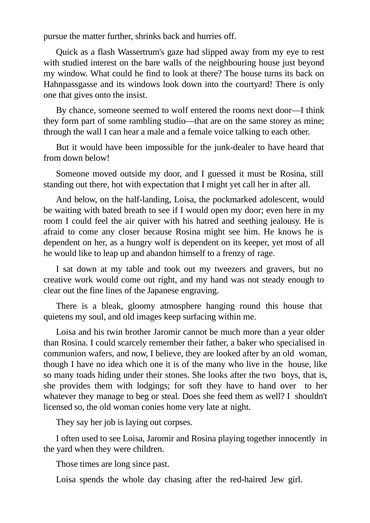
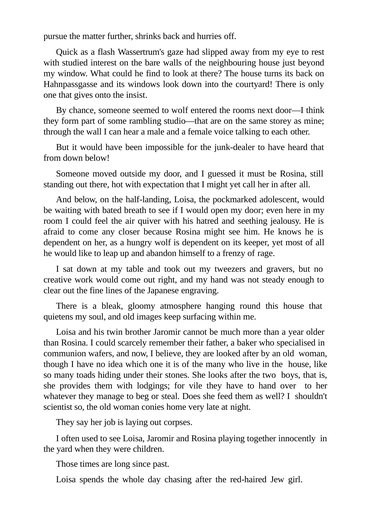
soft: soft -> vile (196, 386)
licensed: licensed -> scientist (58, 407)
